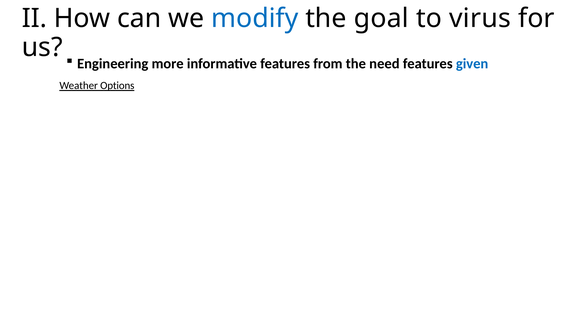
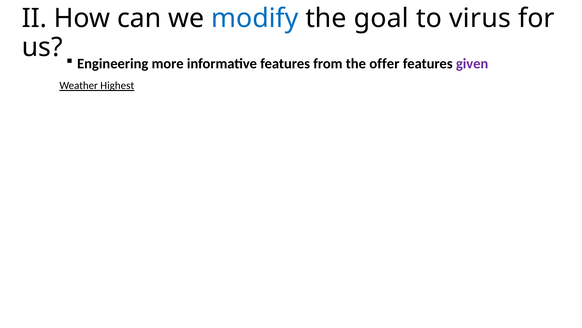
need: need -> offer (384, 64)
given colour: blue -> purple (472, 64)
Options: Options -> Highest (117, 85)
